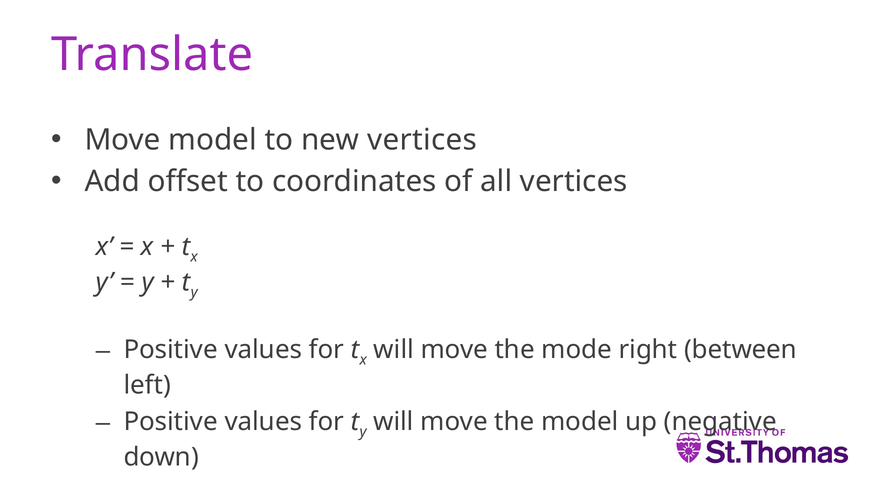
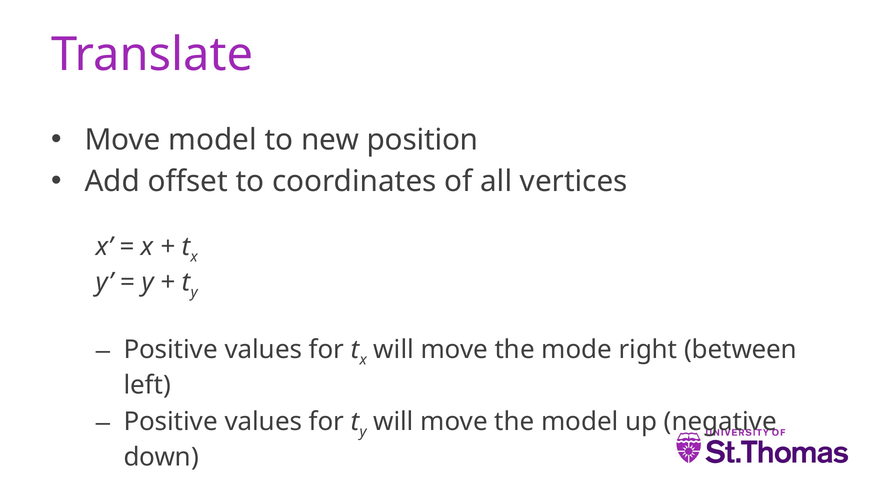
new vertices: vertices -> position (422, 140)
